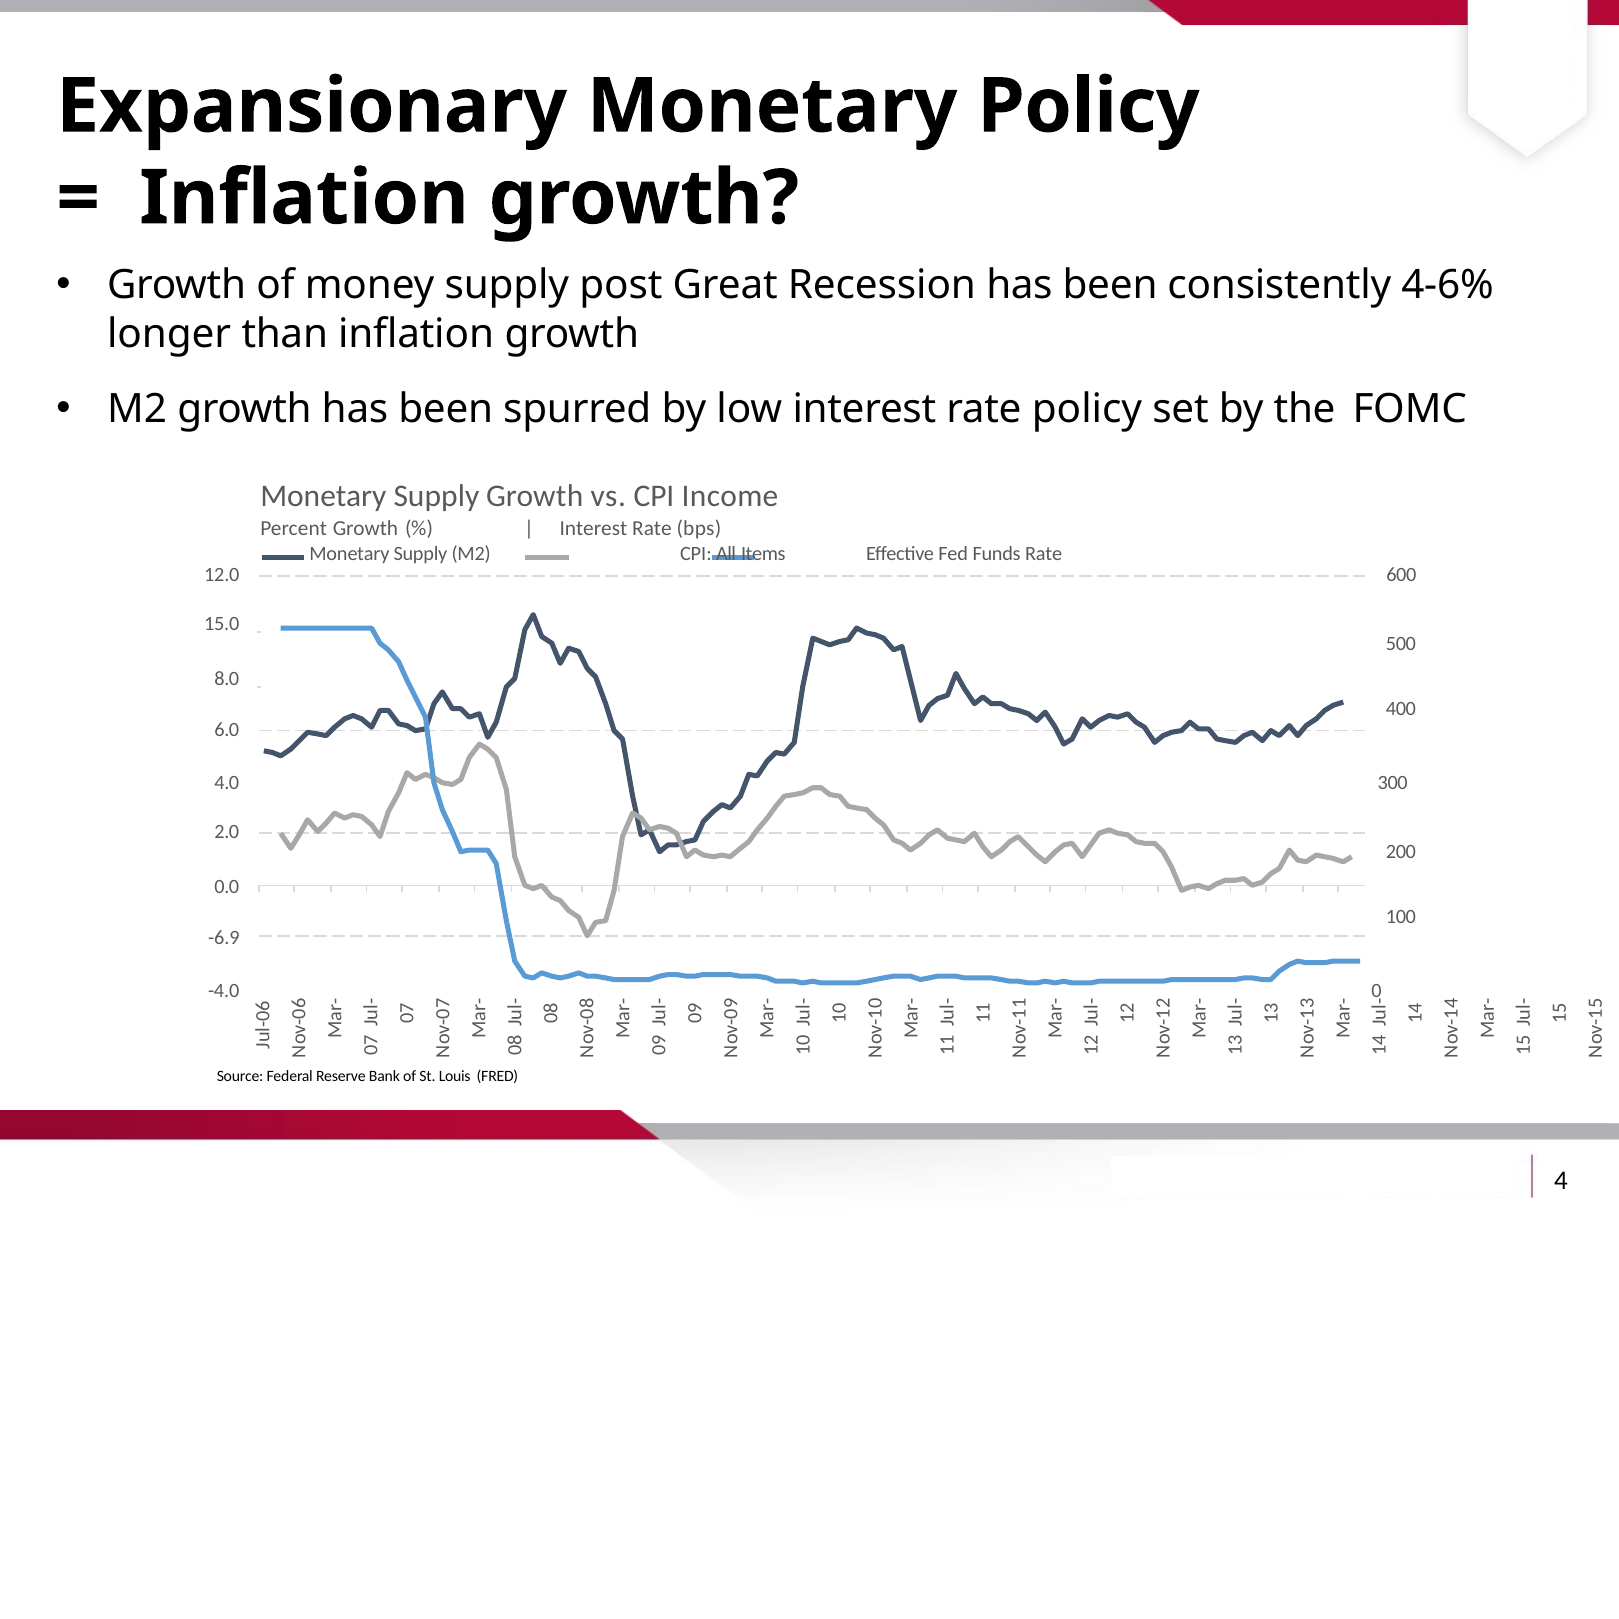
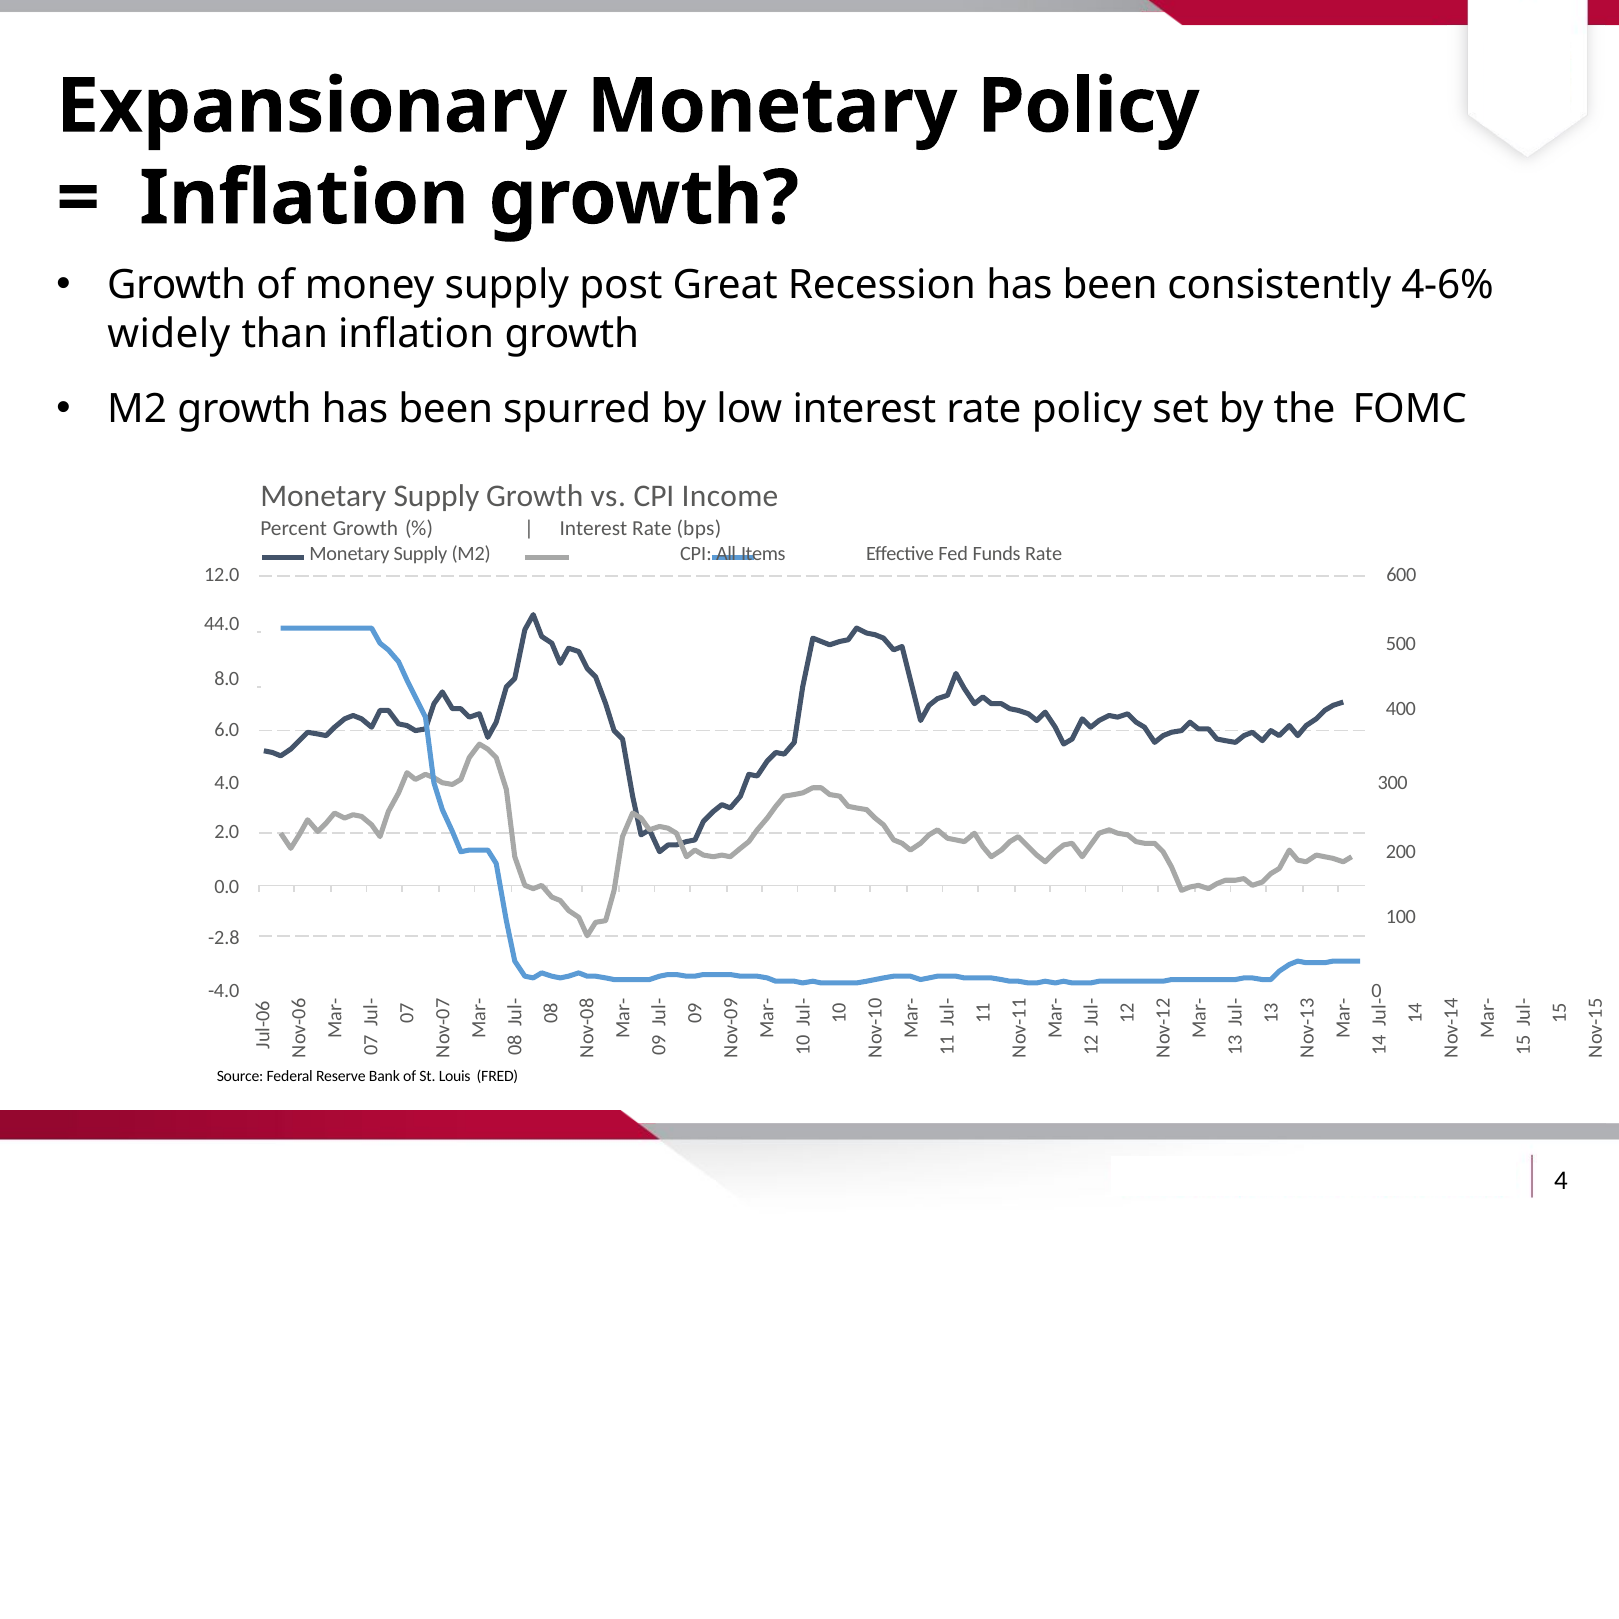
longer: longer -> widely (169, 334)
15.0: 15.0 -> 44.0 (222, 624)
-6.9: -6.9 -> -2.8 (224, 938)
